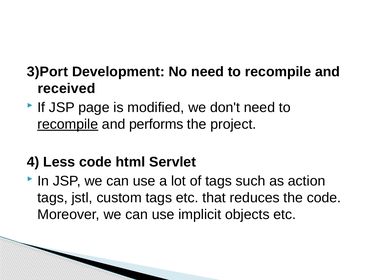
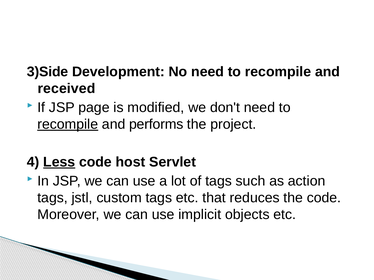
3)Port: 3)Port -> 3)Side (48, 72)
Less underline: none -> present (59, 162)
html: html -> host (130, 162)
